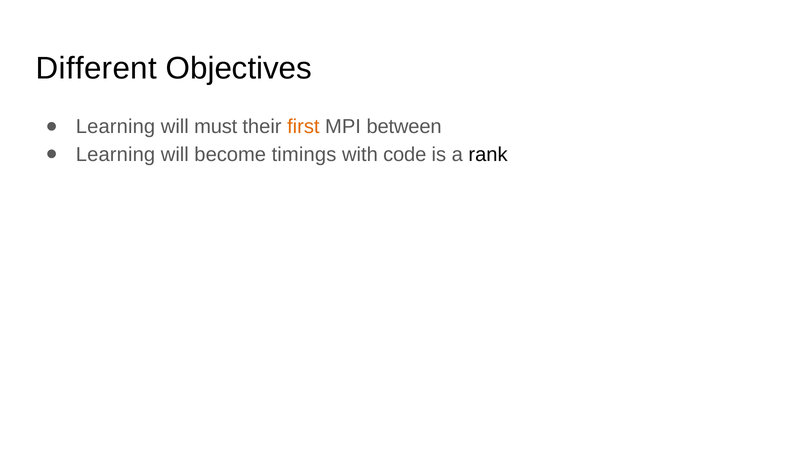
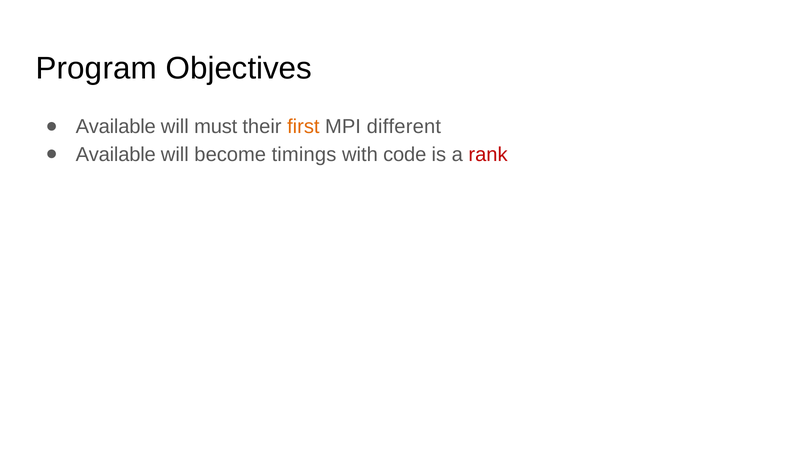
Different: Different -> Program (96, 68)
Learning: Learning -> Available (116, 127)
between: between -> different (404, 127)
Learning: Learning -> Available (116, 155)
rank colour: black -> red (488, 155)
